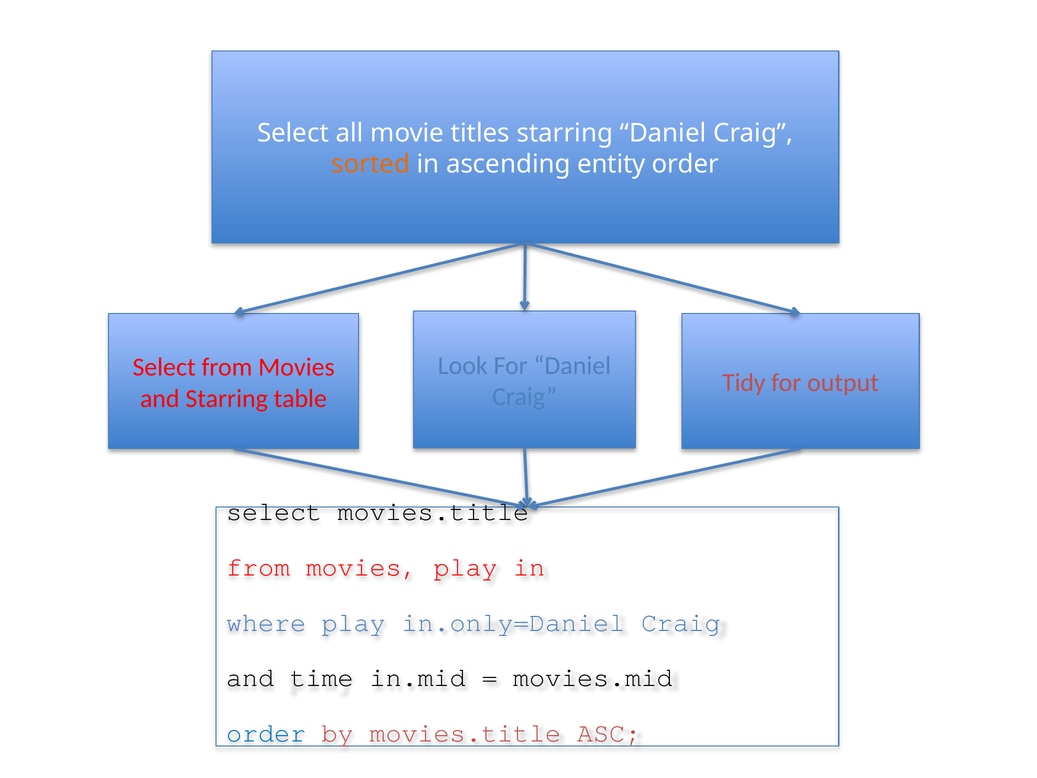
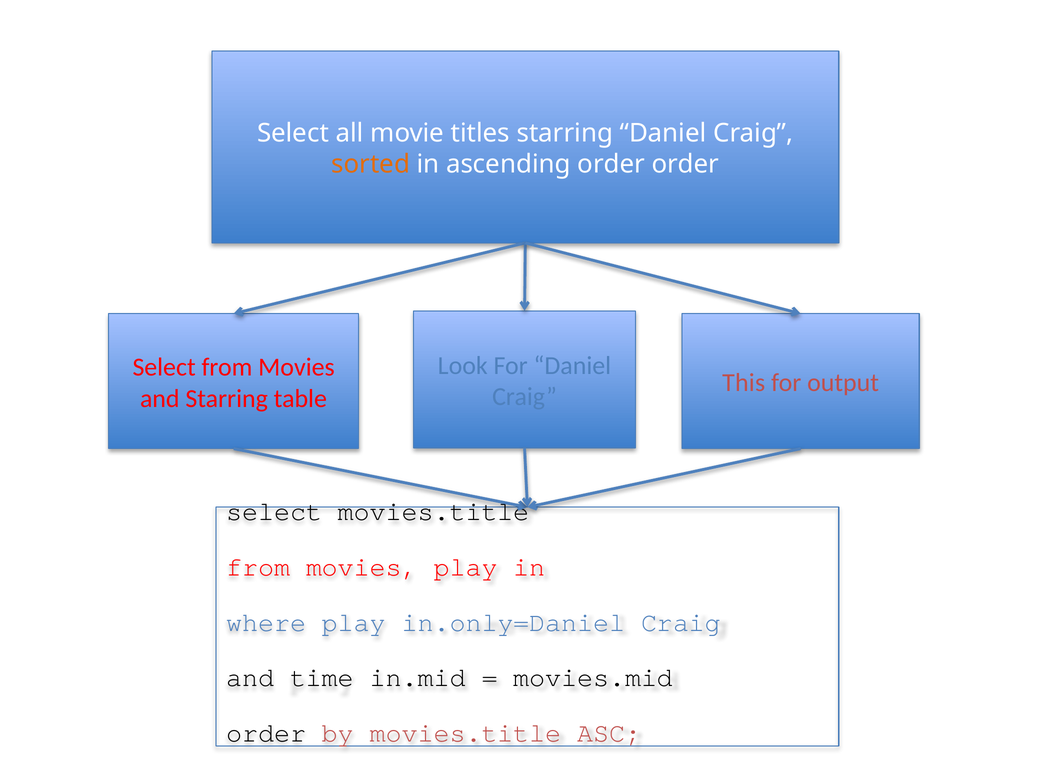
ascending entity: entity -> order (611, 164)
Tidy: Tidy -> This (744, 383)
order colour: blue -> black (266, 733)
